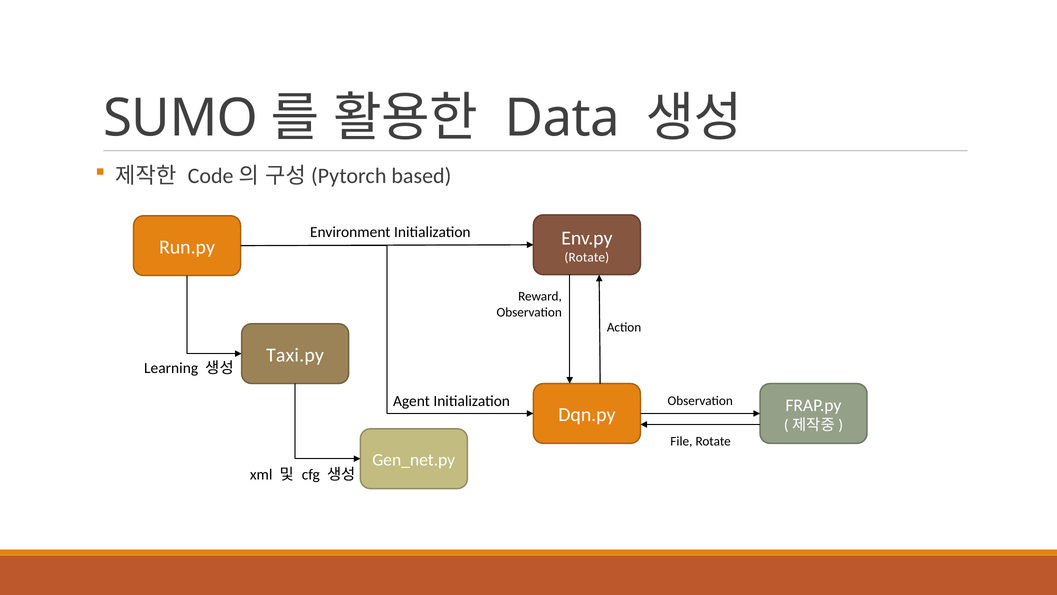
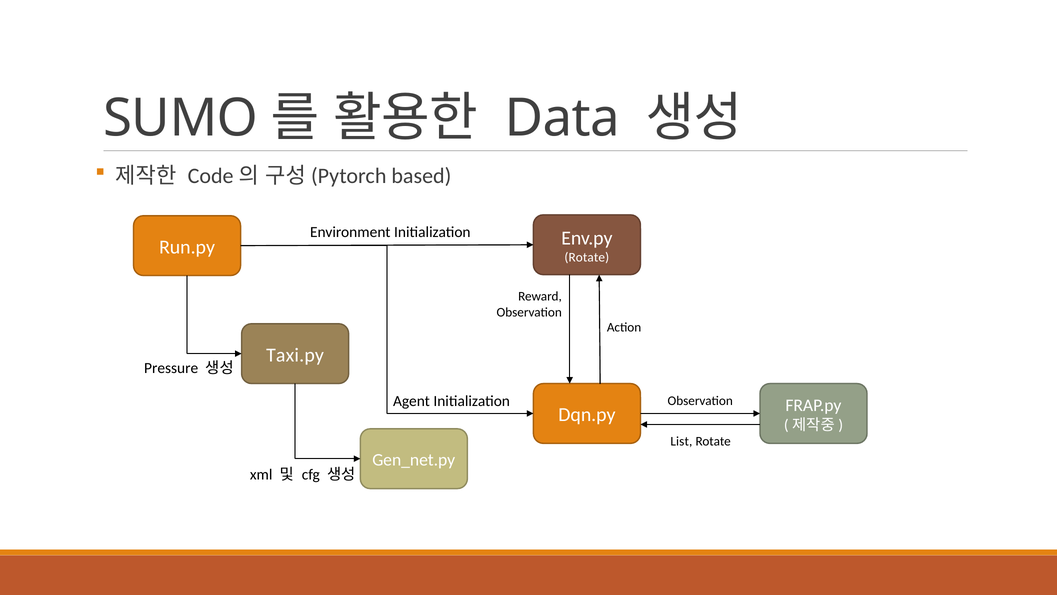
Learning: Learning -> Pressure (171, 368)
File: File -> List (681, 441)
